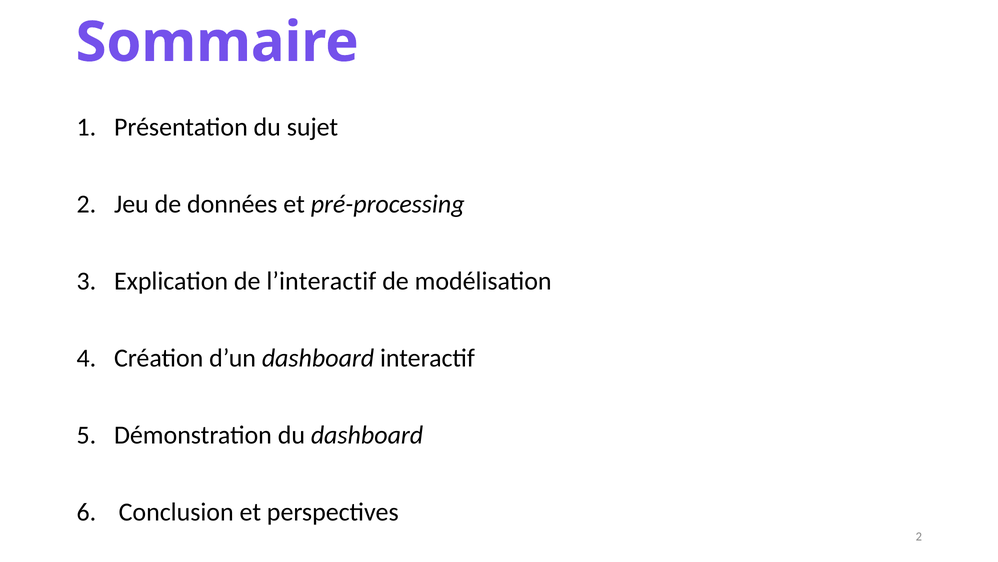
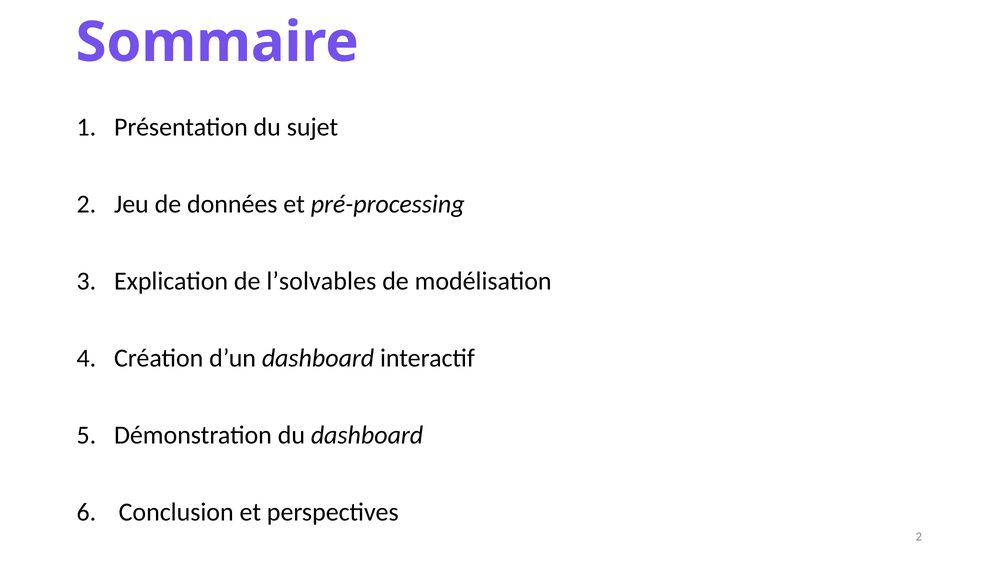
l’interactif: l’interactif -> l’solvables (321, 281)
